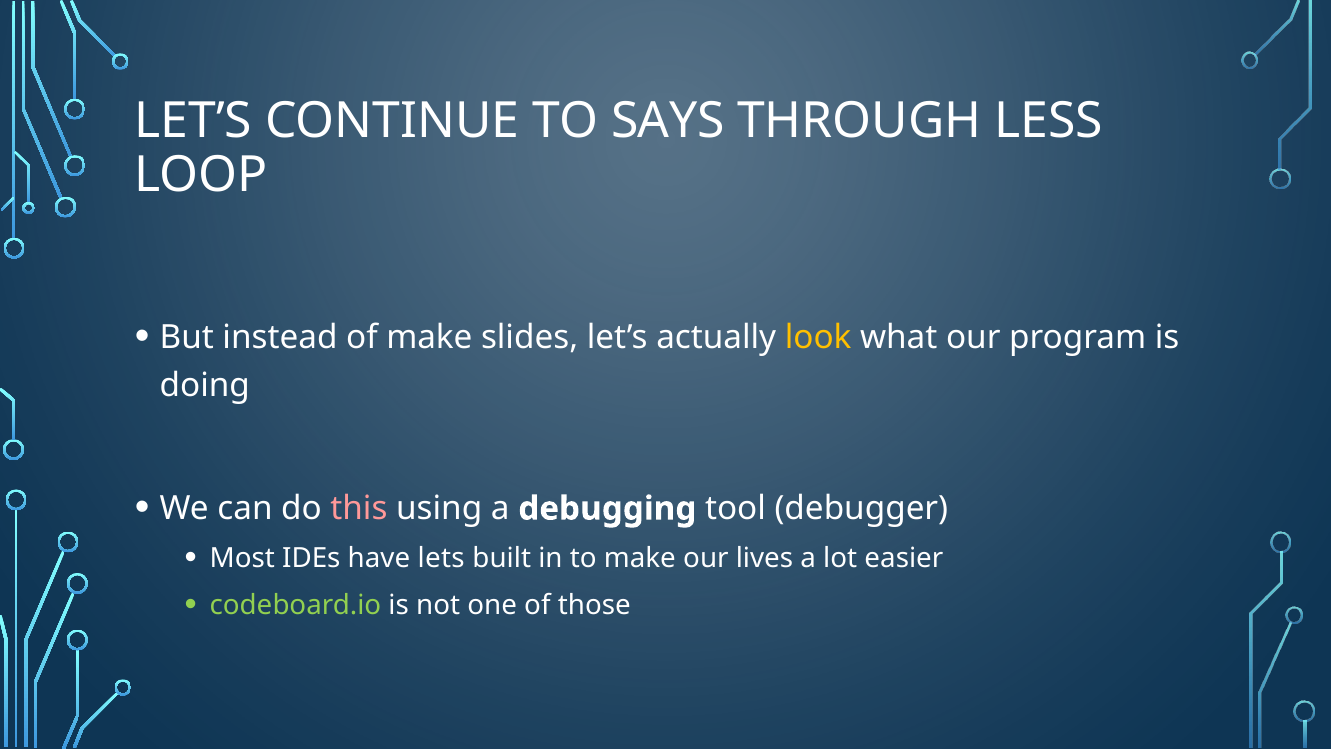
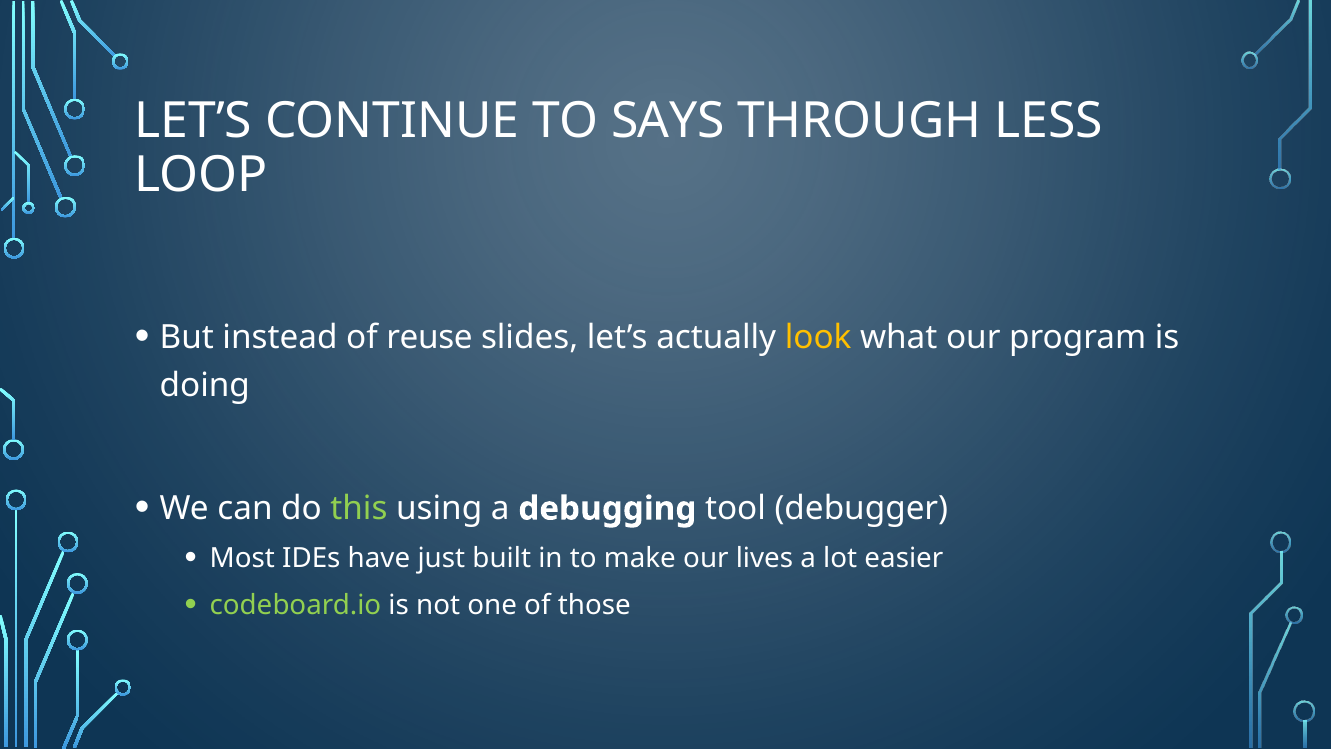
of make: make -> reuse (429, 337)
this colour: pink -> light green (359, 508)
lets: lets -> just (441, 558)
